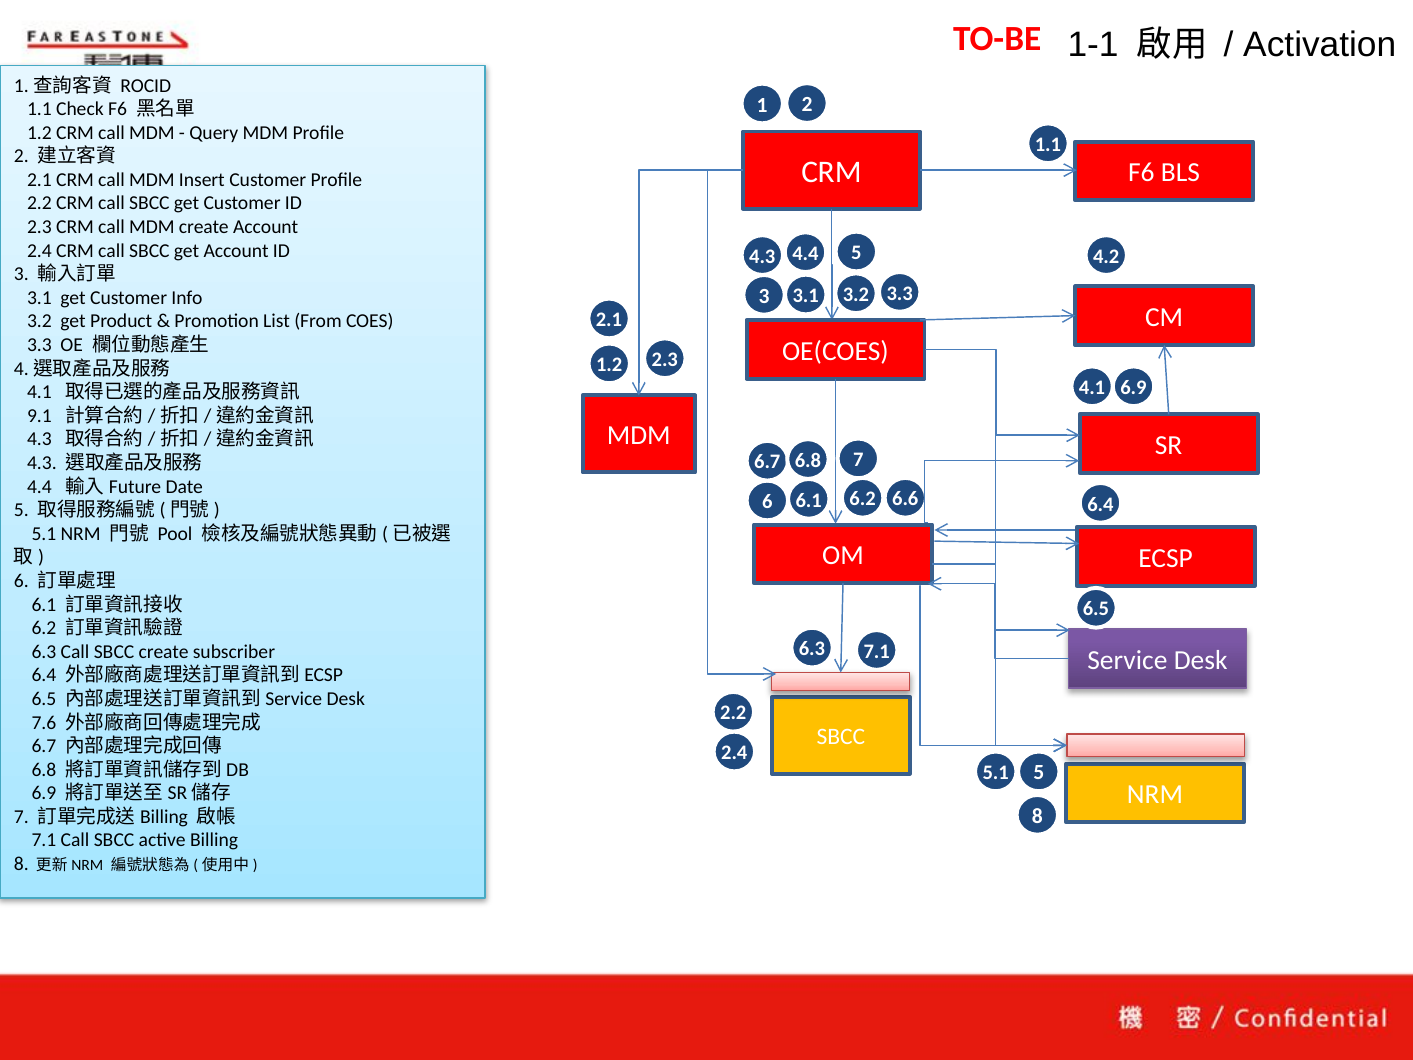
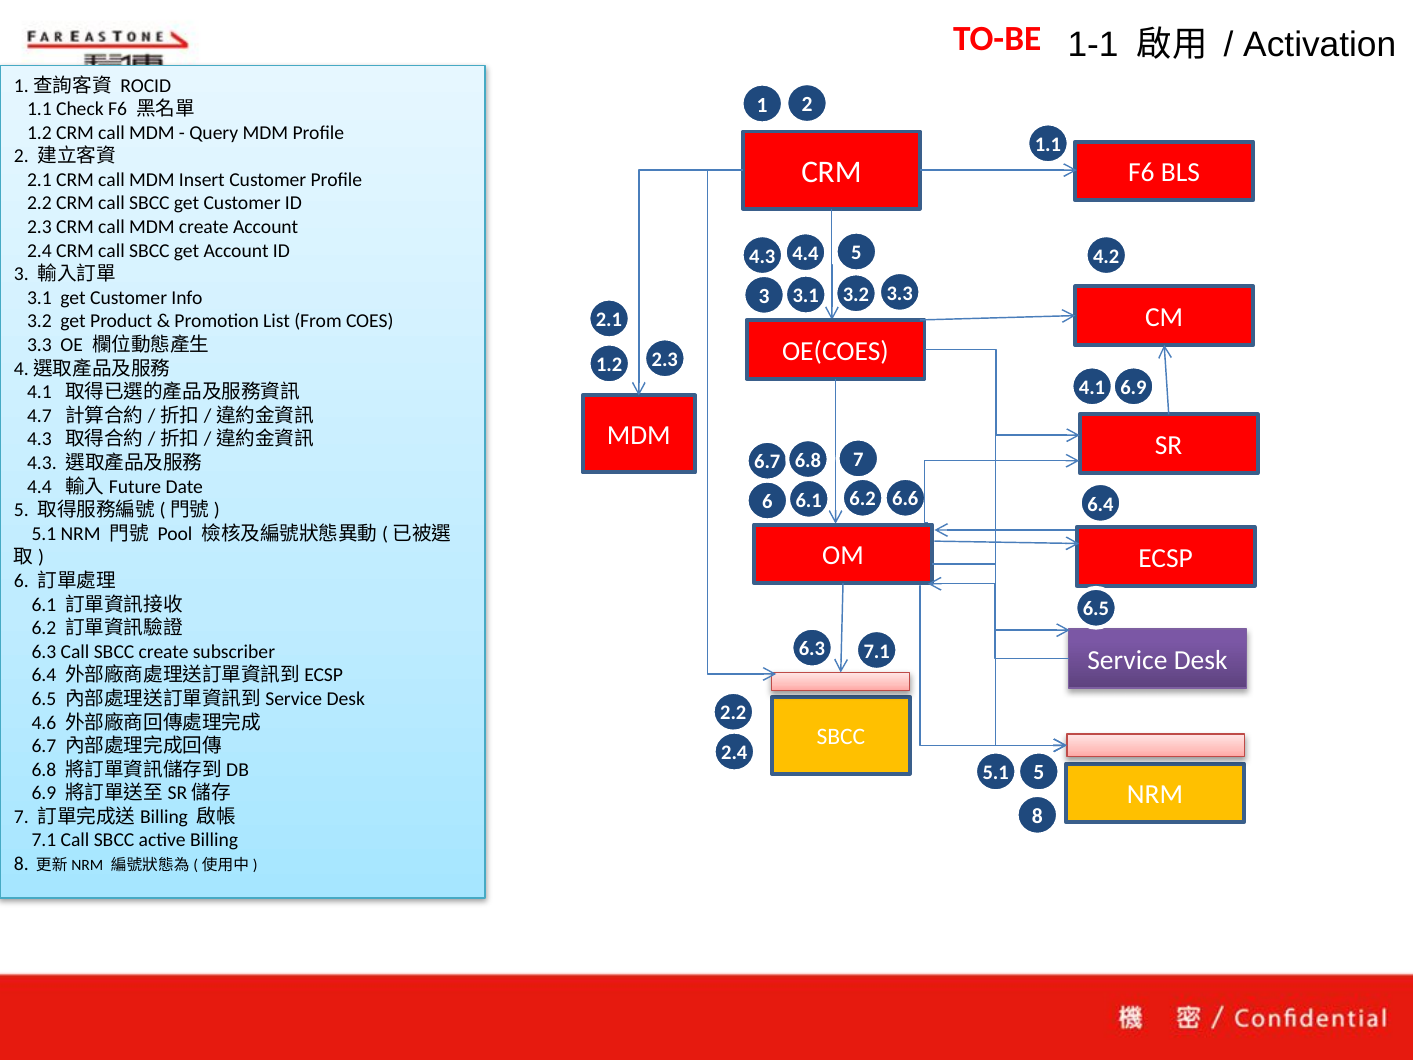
9.1: 9.1 -> 4.7 (39, 416)
7.6: 7.6 -> 4.6 (44, 722)
